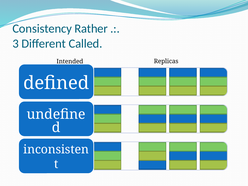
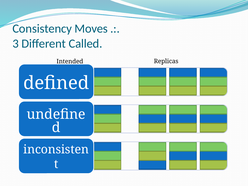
Rather: Rather -> Moves (91, 29)
